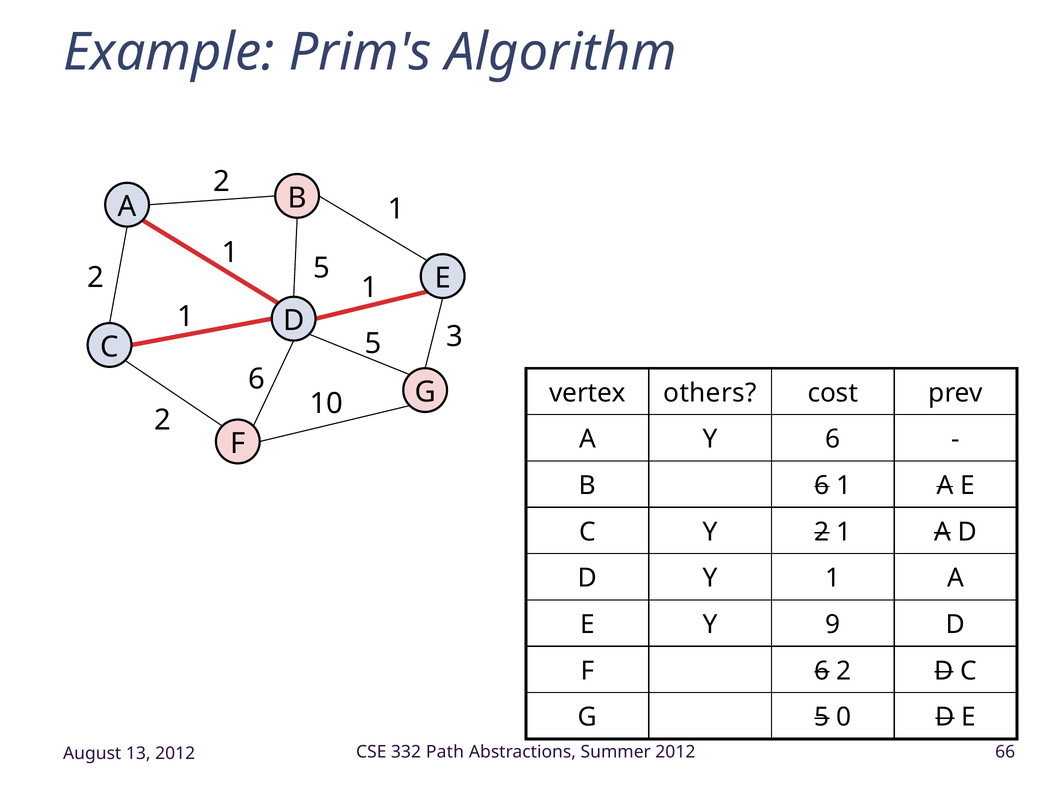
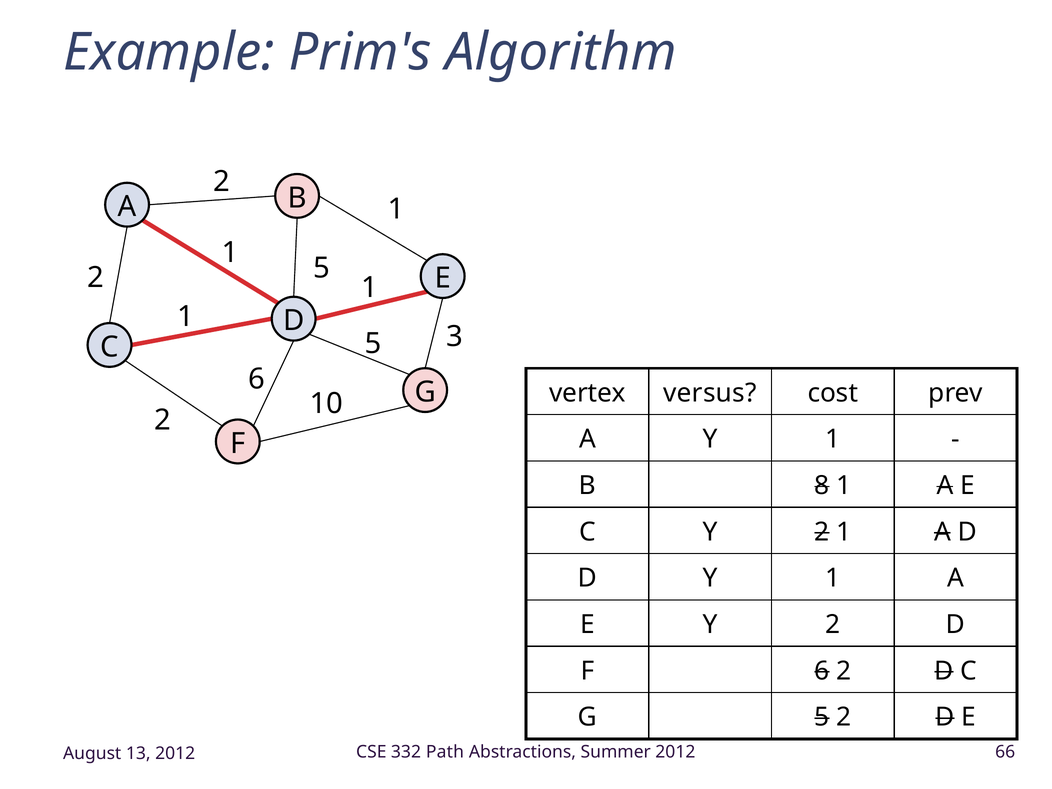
others: others -> versus (710, 393)
A Y 6: 6 -> 1 (833, 439)
B 6: 6 -> 8 (822, 486)
E Y 9: 9 -> 2 (833, 625)
5 0: 0 -> 2 (844, 717)
